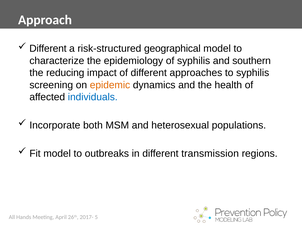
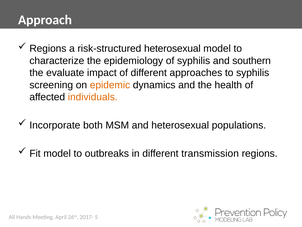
Different: Different -> Regions (48, 49)
risk-structured geographical: geographical -> heterosexual (172, 49)
reducing: reducing -> evaluate (65, 73)
individuals colour: blue -> orange (93, 97)
